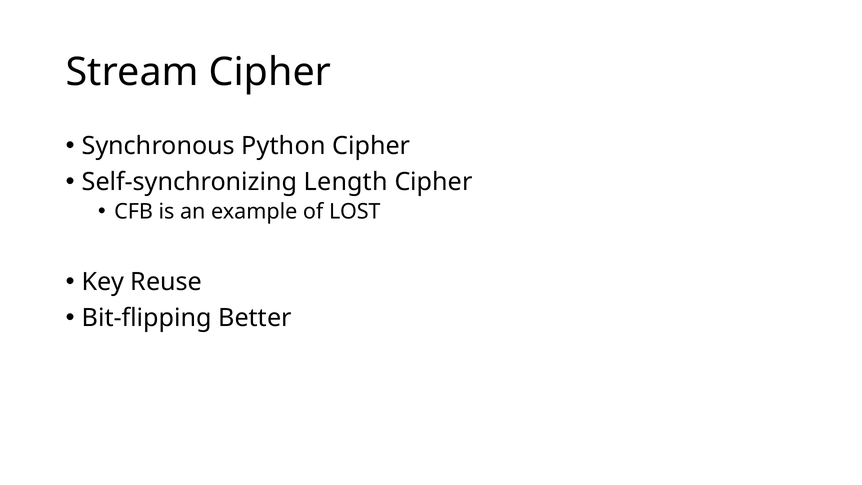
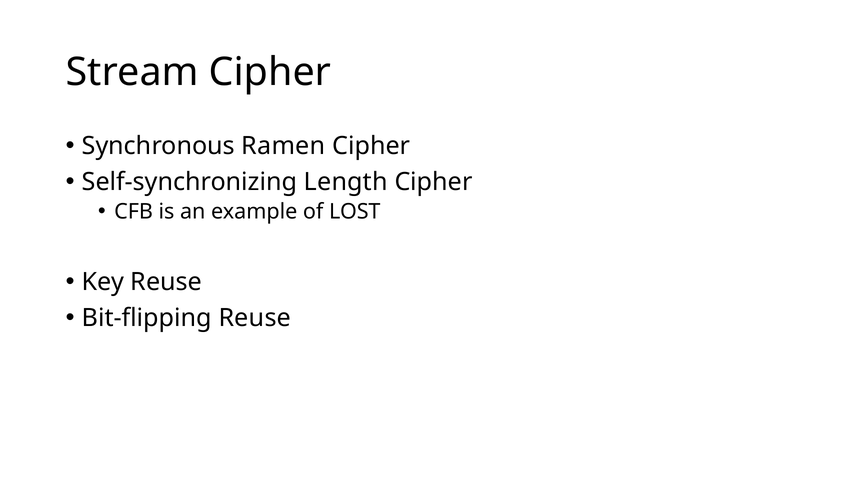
Python: Python -> Ramen (283, 146)
Bit-flipping Better: Better -> Reuse (255, 318)
